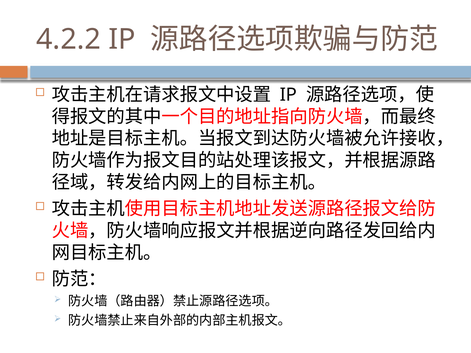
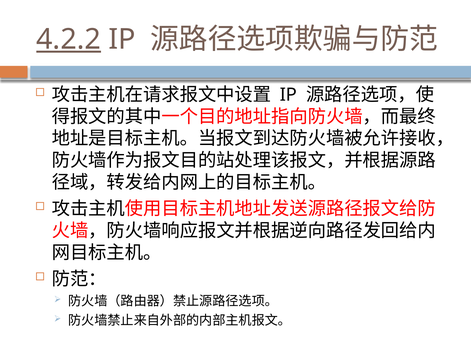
4.2.2 underline: none -> present (69, 39)
